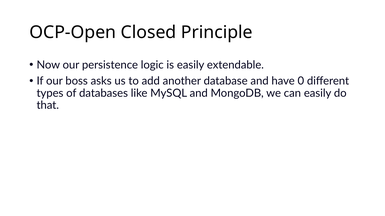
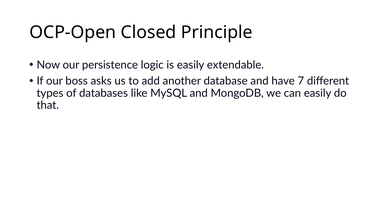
0: 0 -> 7 (301, 81)
